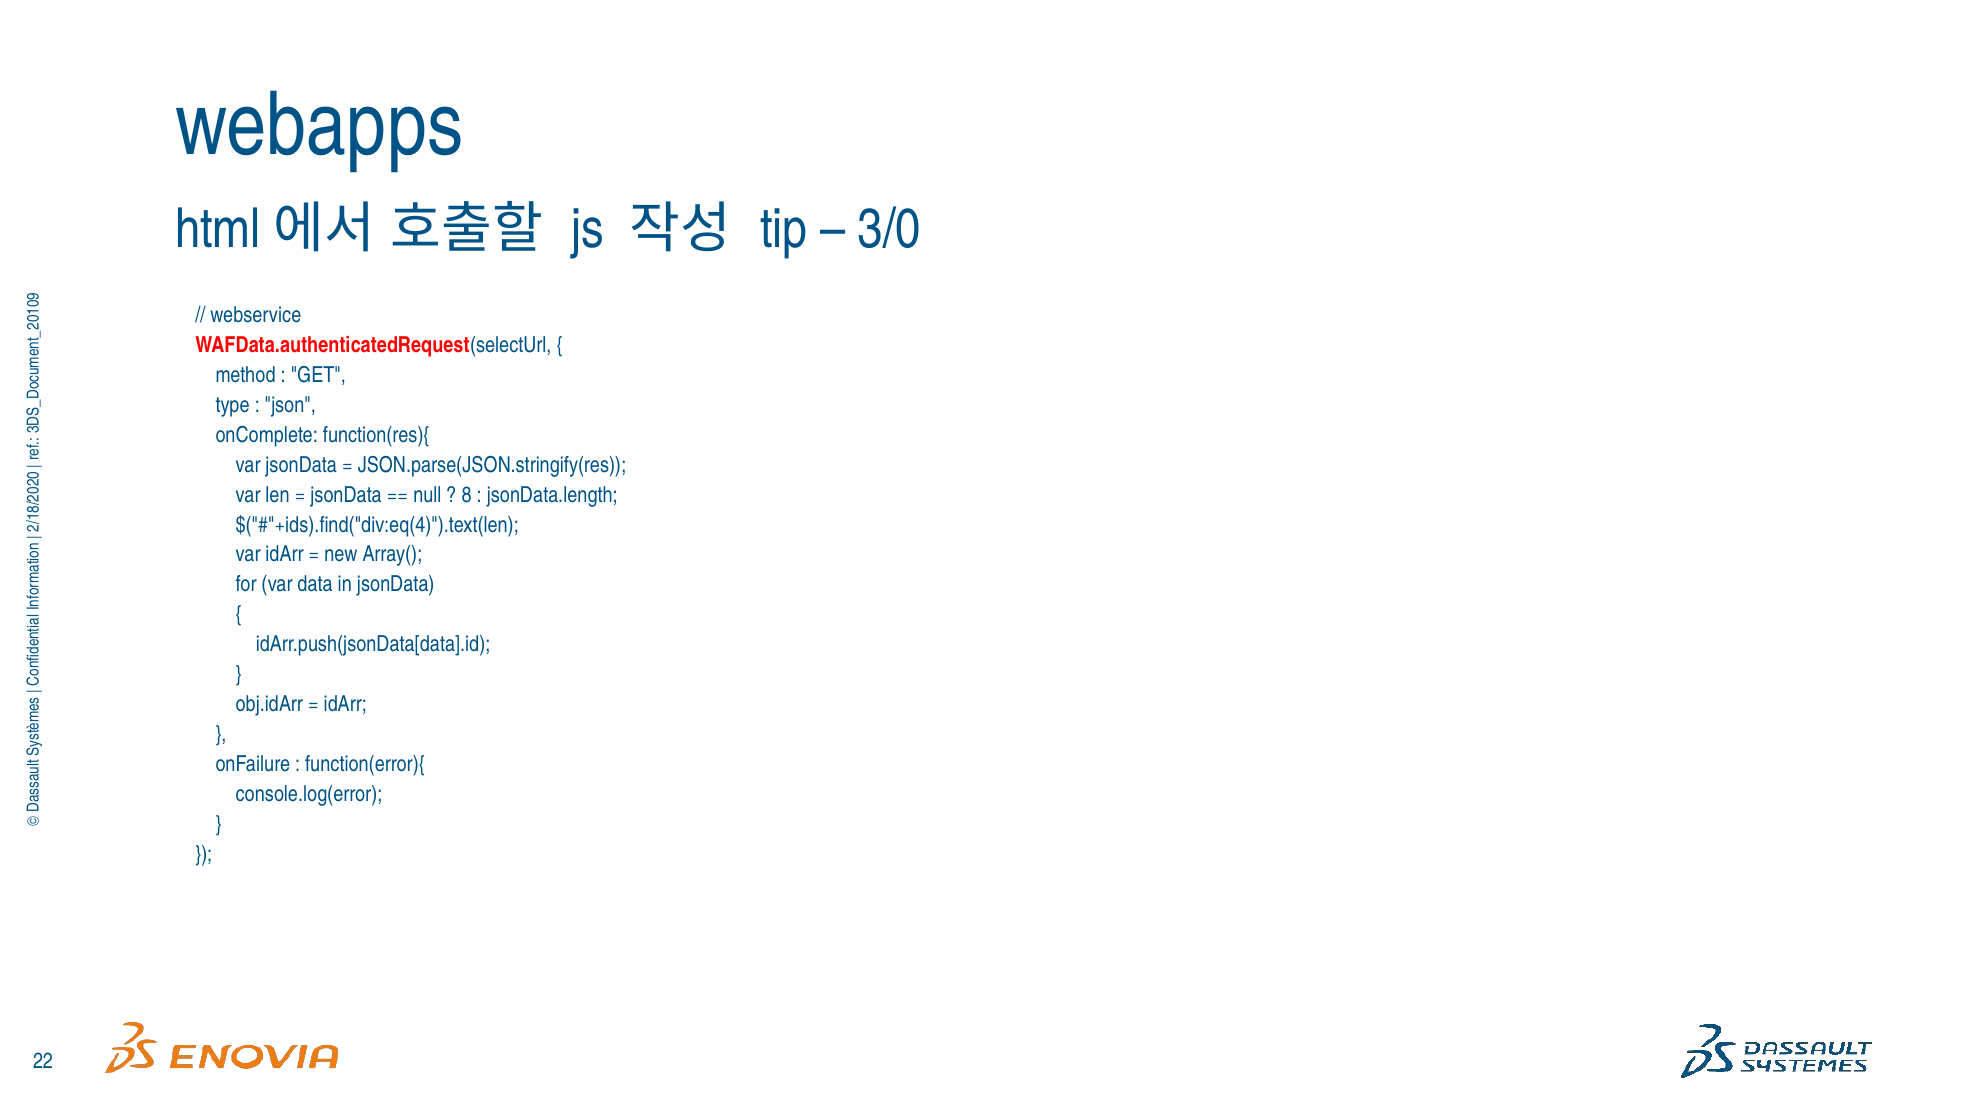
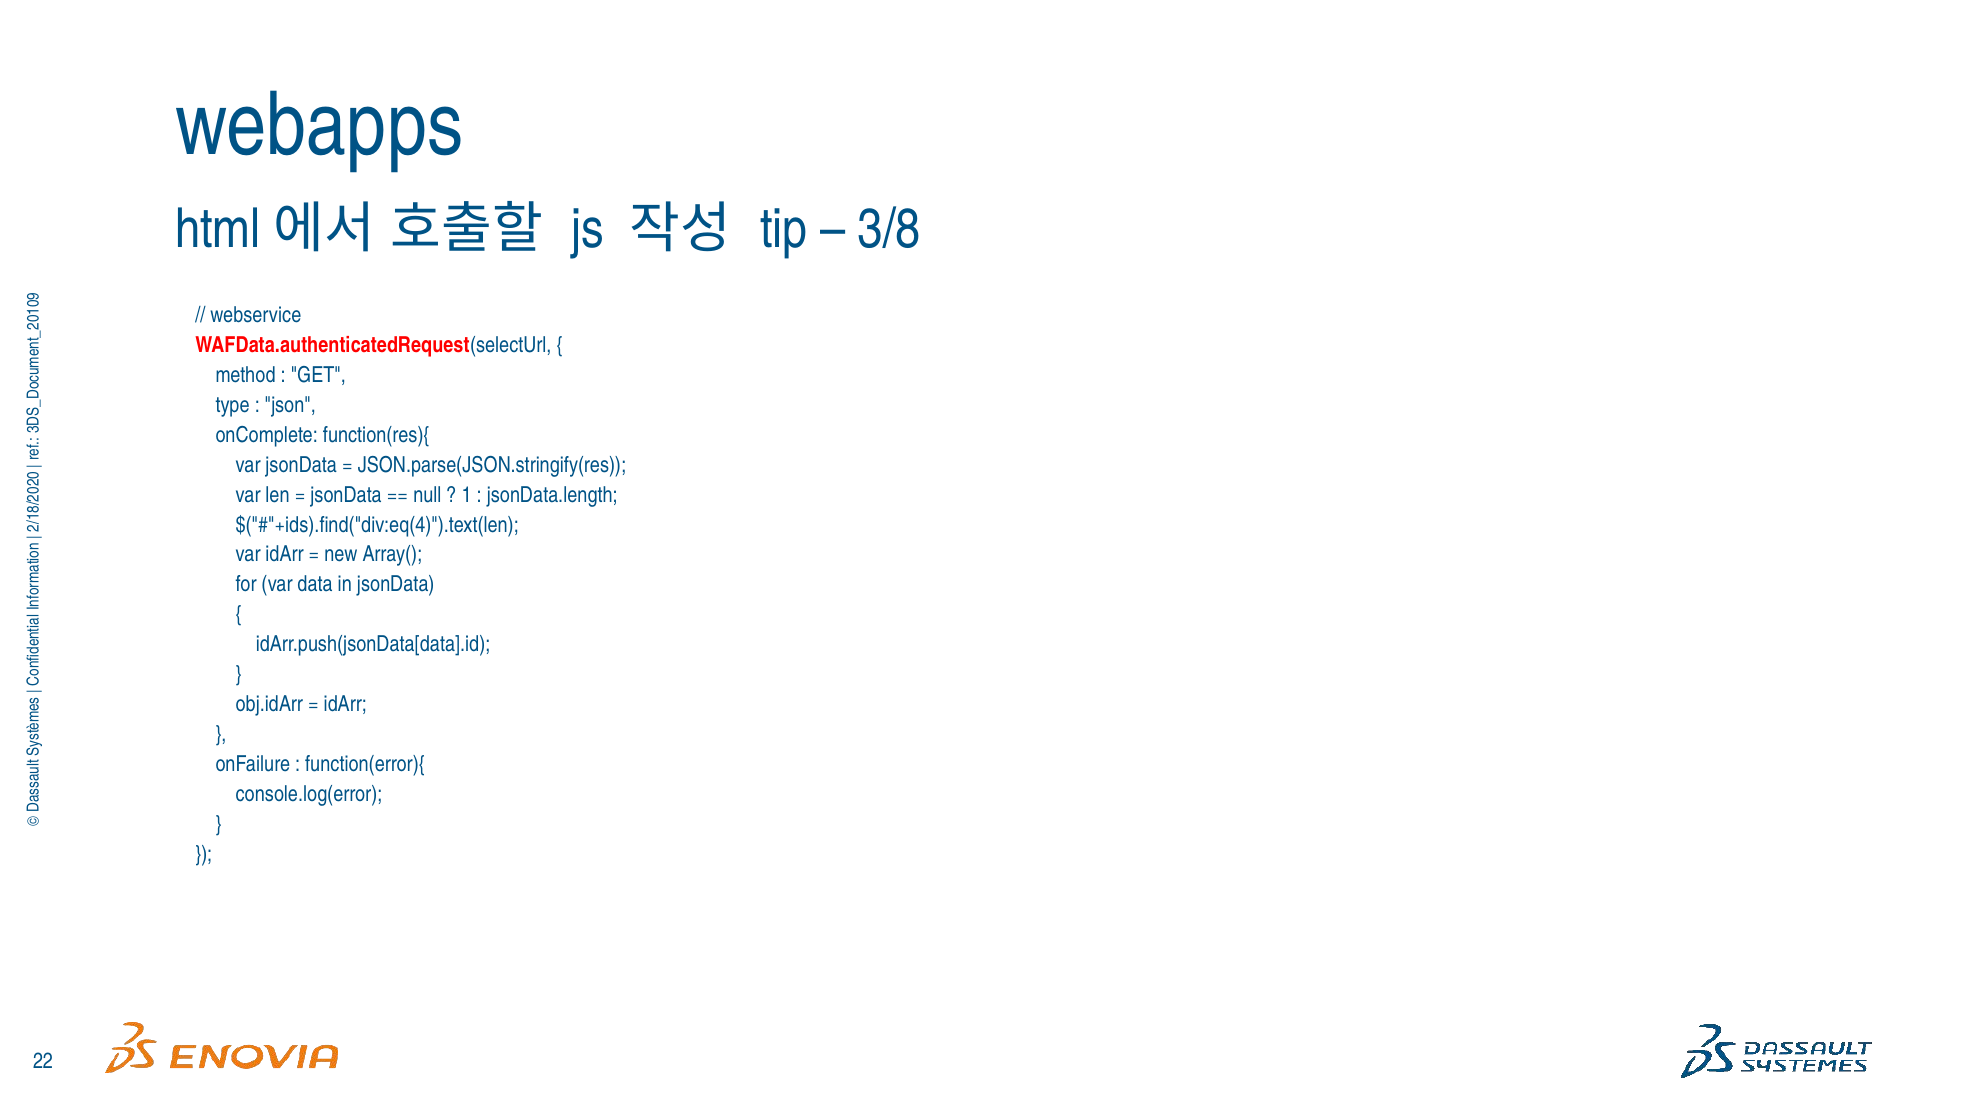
3/0: 3/0 -> 3/8 (890, 229)
8: 8 -> 1 (467, 495)
